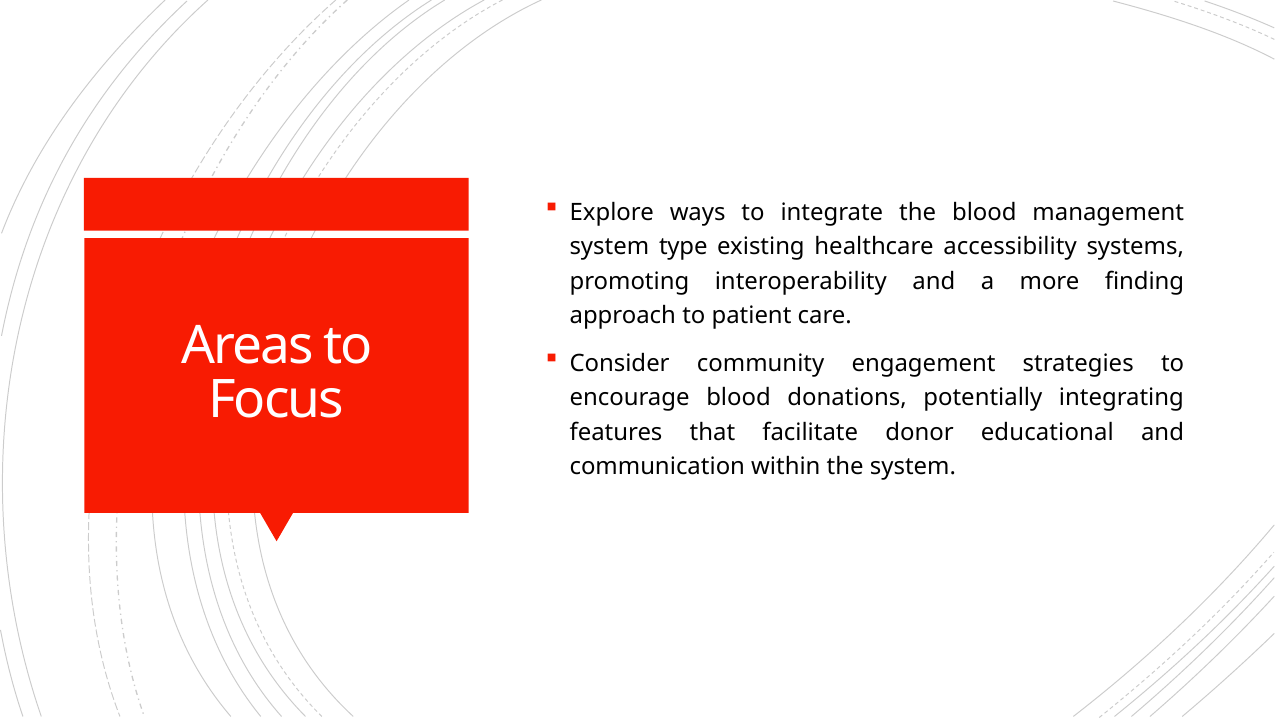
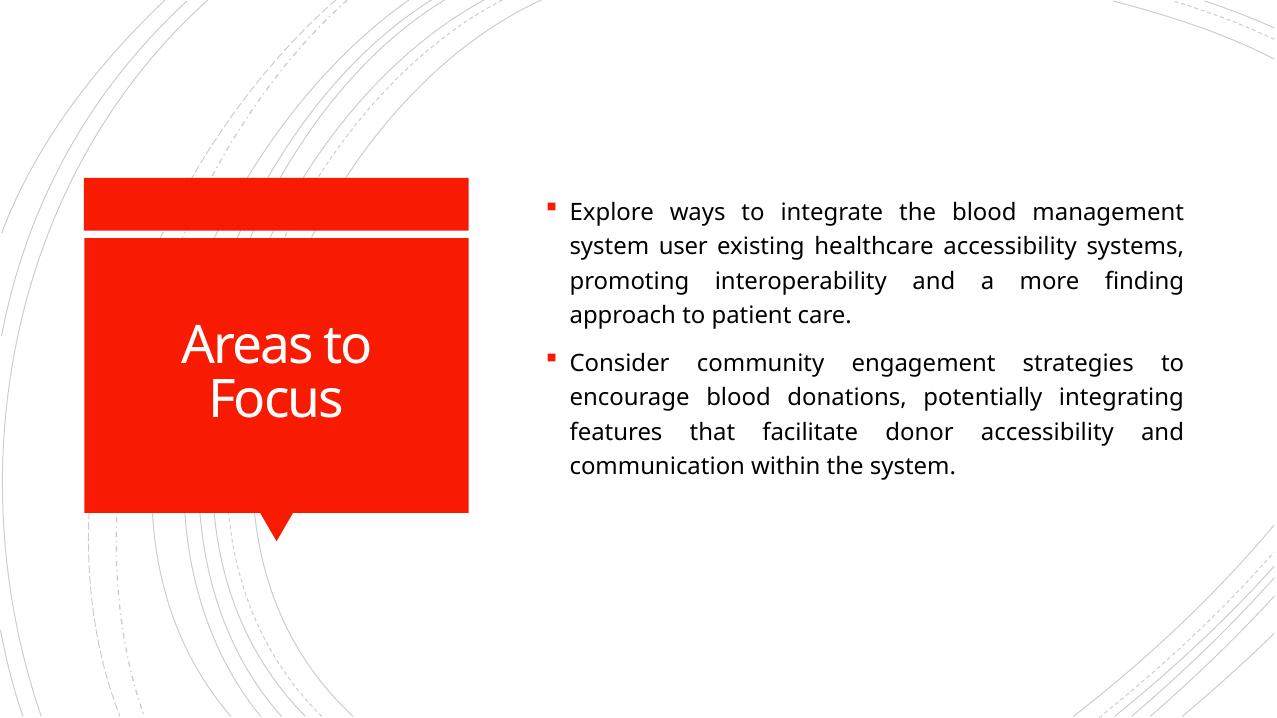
type: type -> user (683, 247)
donor educational: educational -> accessibility (1047, 432)
